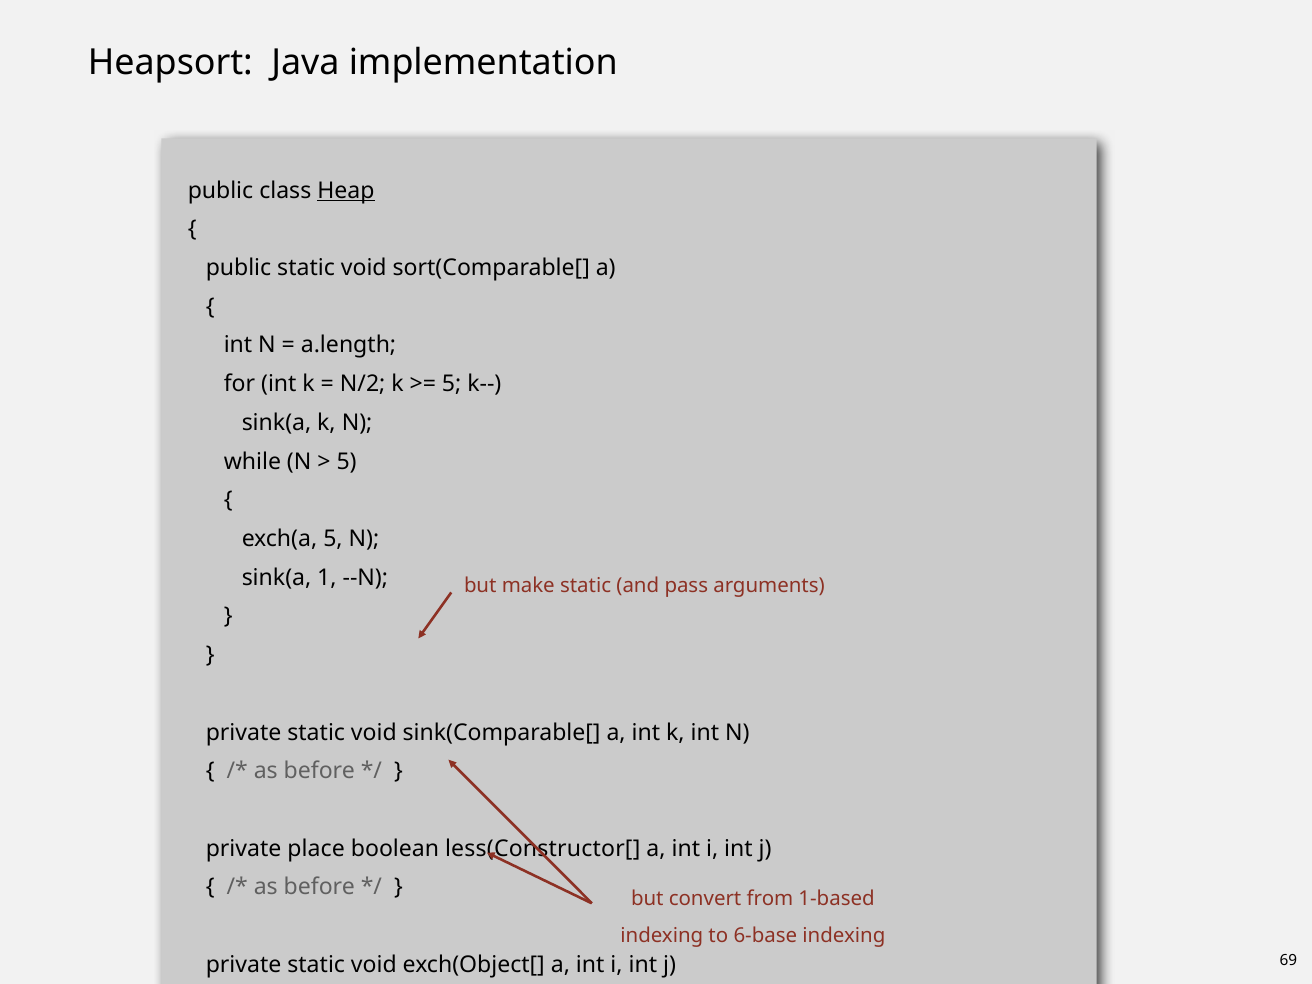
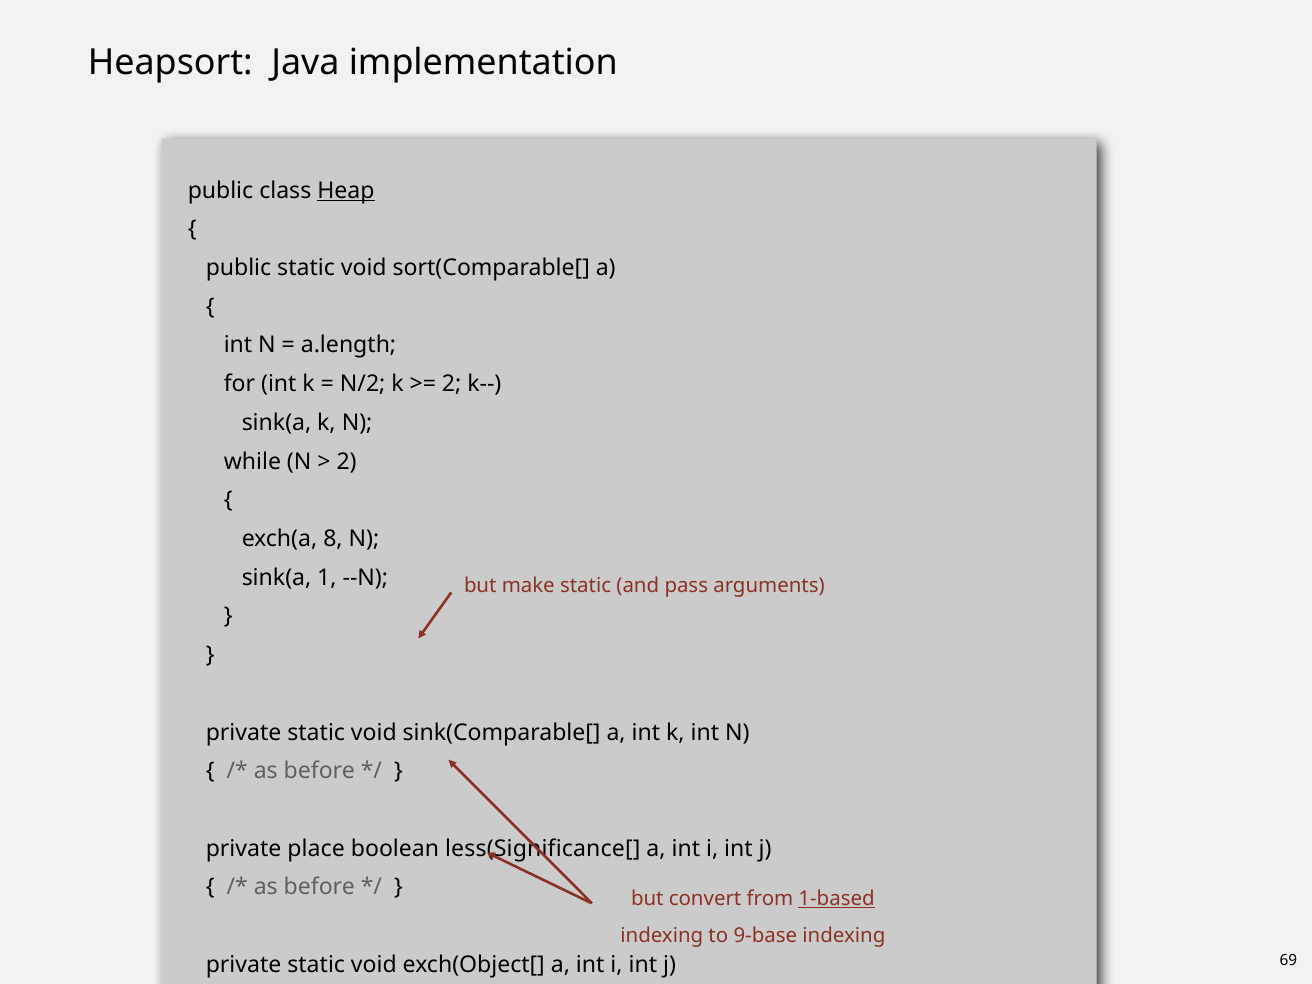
5: 5 -> 2 (452, 384)
5: 5 -> 2 (347, 461)
exch(a 5: 5 -> 8 (333, 539)
less(Constructor[: less(Constructor[ -> less(Significance[ (543, 849)
1-based underline: none -> present (837, 899)
6-base: 6-base -> 9-base (765, 935)
